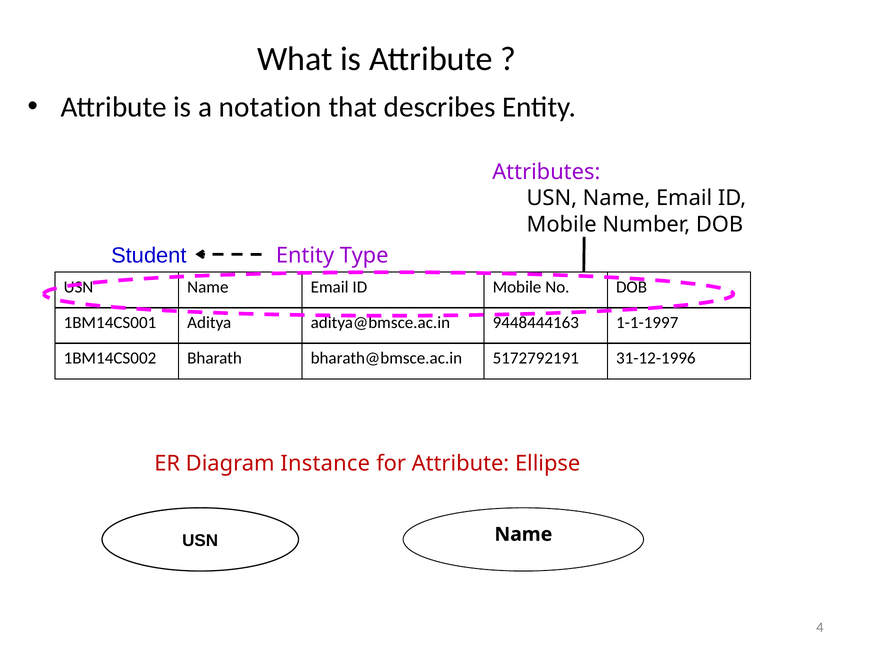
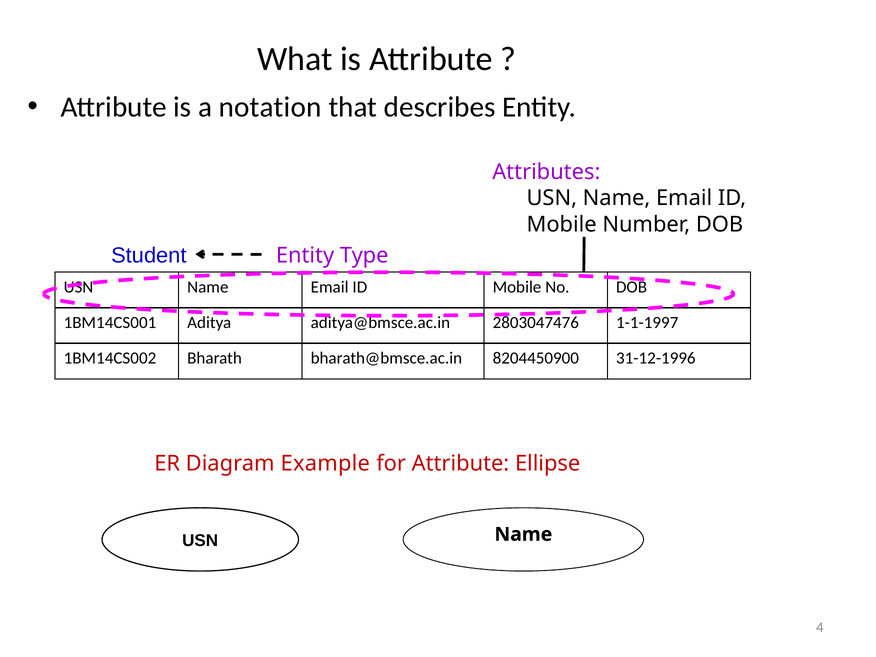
9448444163: 9448444163 -> 2803047476 (536, 323)
5172792191: 5172792191 -> 8204450900 (536, 358)
Instance: Instance -> Example (325, 464)
